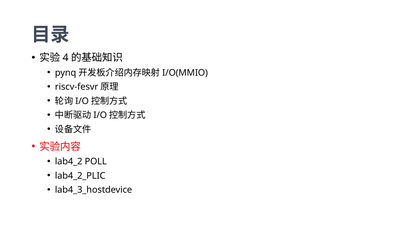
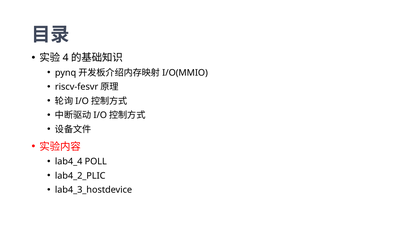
lab4_2: lab4_2 -> lab4_4 (69, 161)
